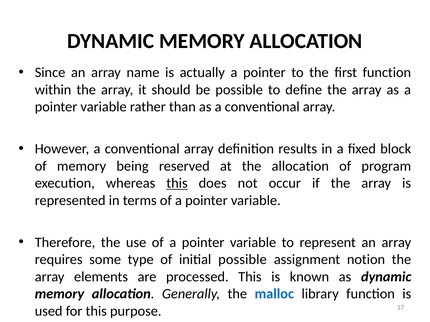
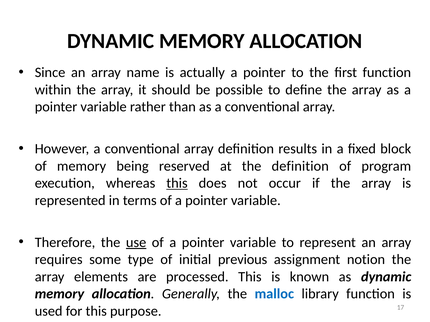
the allocation: allocation -> definition (300, 166)
use underline: none -> present (136, 243)
initial possible: possible -> previous (243, 260)
